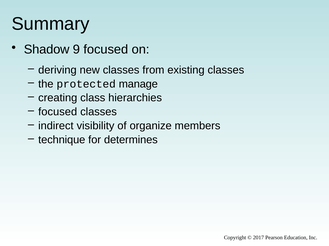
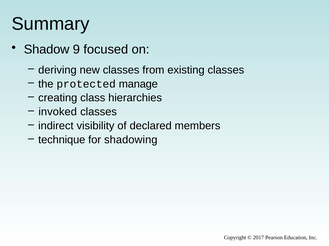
focused: focused -> invoked (58, 112)
organize: organize -> declared (151, 126)
determines: determines -> shadowing (131, 140)
